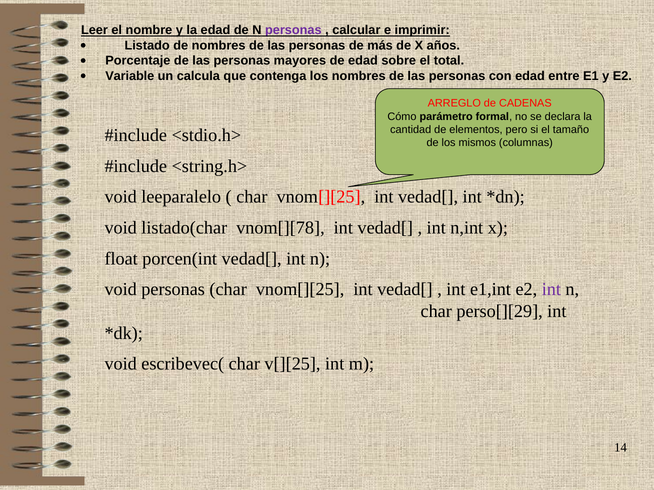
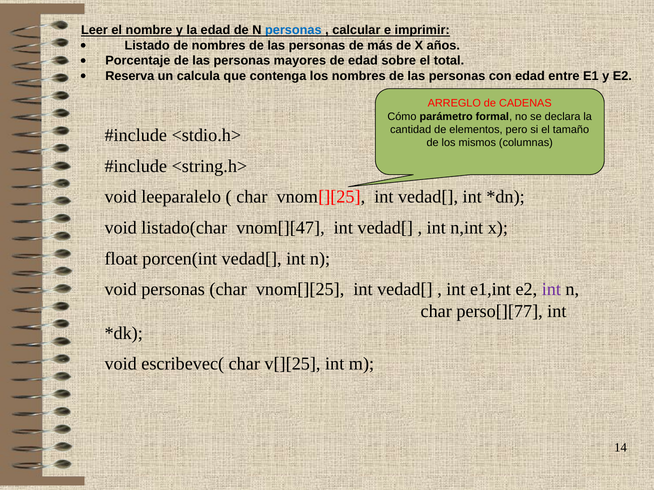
personas colour: purple -> blue (293, 30)
Variable: Variable -> Reserva (130, 76)
vnom[][78: vnom[][78 -> vnom[][47 (280, 228)
perso[][29: perso[][29 -> perso[][77 (500, 312)
